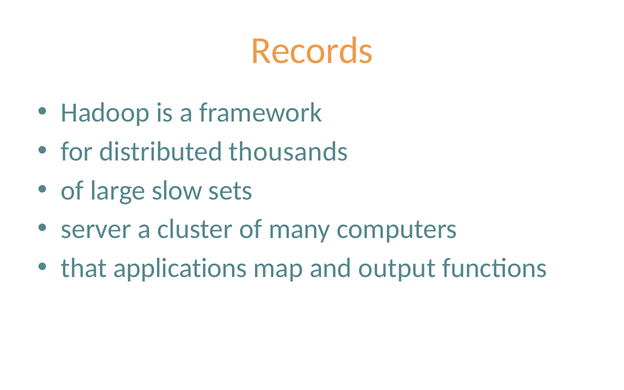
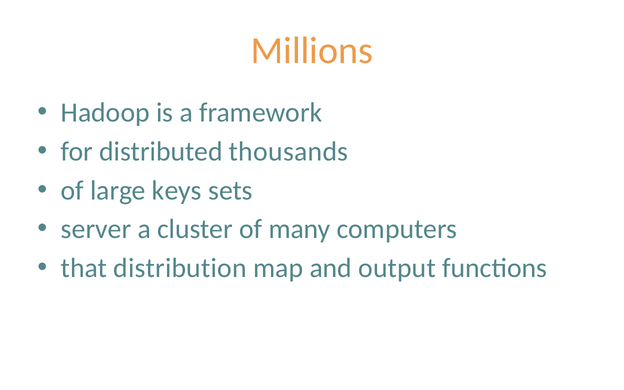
Records: Records -> Millions (312, 51)
slow: slow -> keys (177, 190)
applications: applications -> distribution (180, 268)
